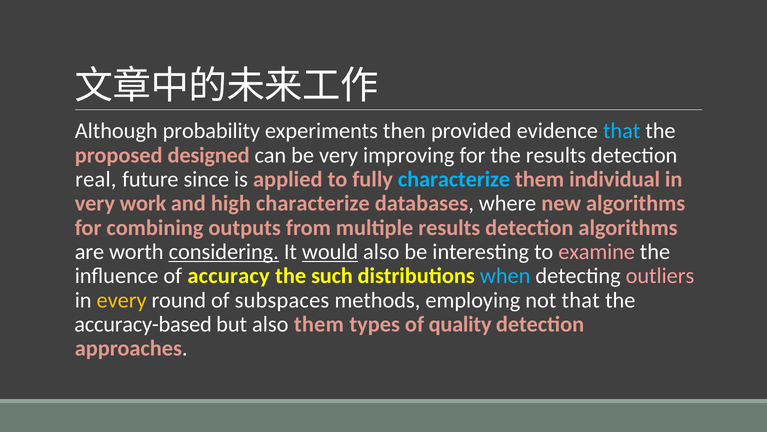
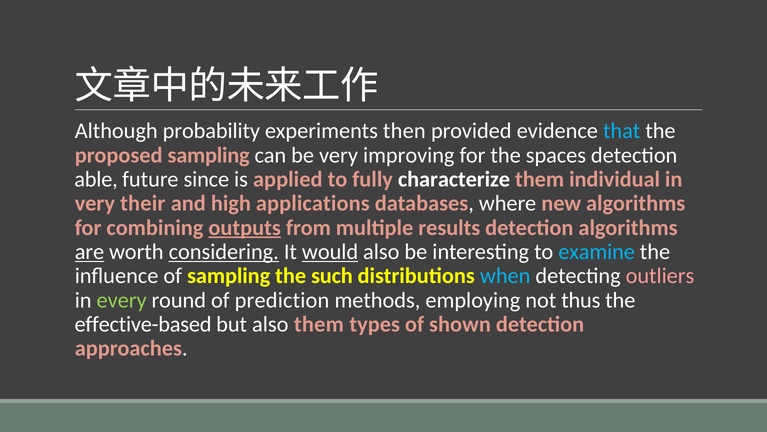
proposed designed: designed -> sampling (209, 155)
the results: results -> spaces (556, 155)
real: real -> able (96, 179)
characterize colour: light blue -> white (454, 179)
work: work -> their (143, 203)
high characterize: characterize -> applications (313, 203)
outputs underline: none -> present (245, 227)
are underline: none -> present (89, 251)
examine colour: pink -> light blue (597, 251)
of accuracy: accuracy -> sampling (229, 276)
every colour: yellow -> light green (122, 300)
subspaces: subspaces -> prediction (282, 300)
not that: that -> thus (581, 300)
accuracy-based: accuracy-based -> effective-based (143, 324)
quality: quality -> shown (460, 324)
